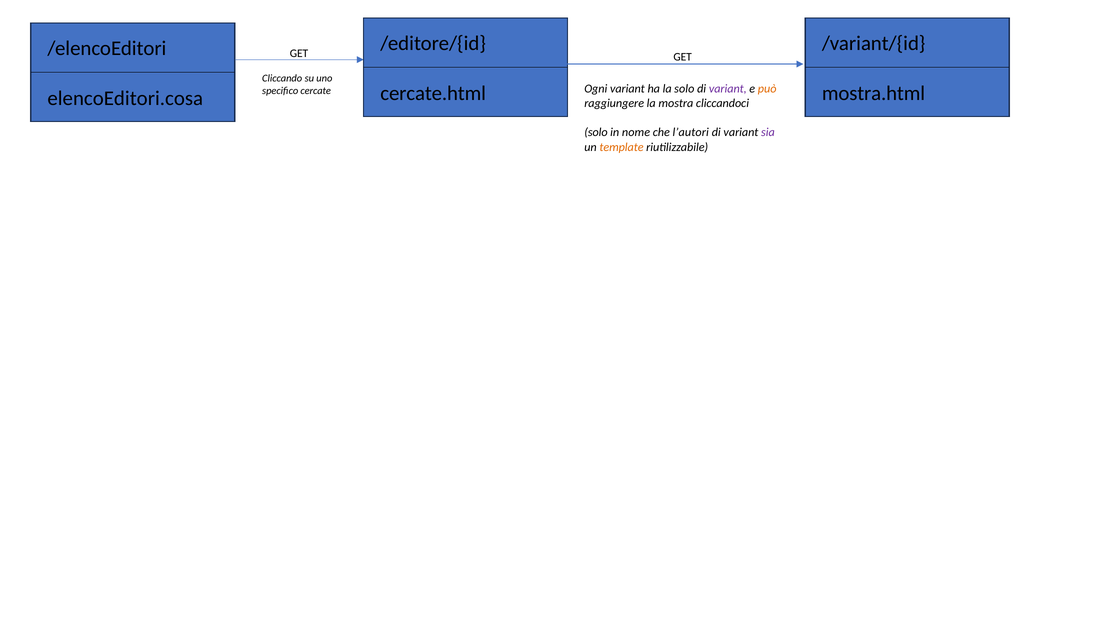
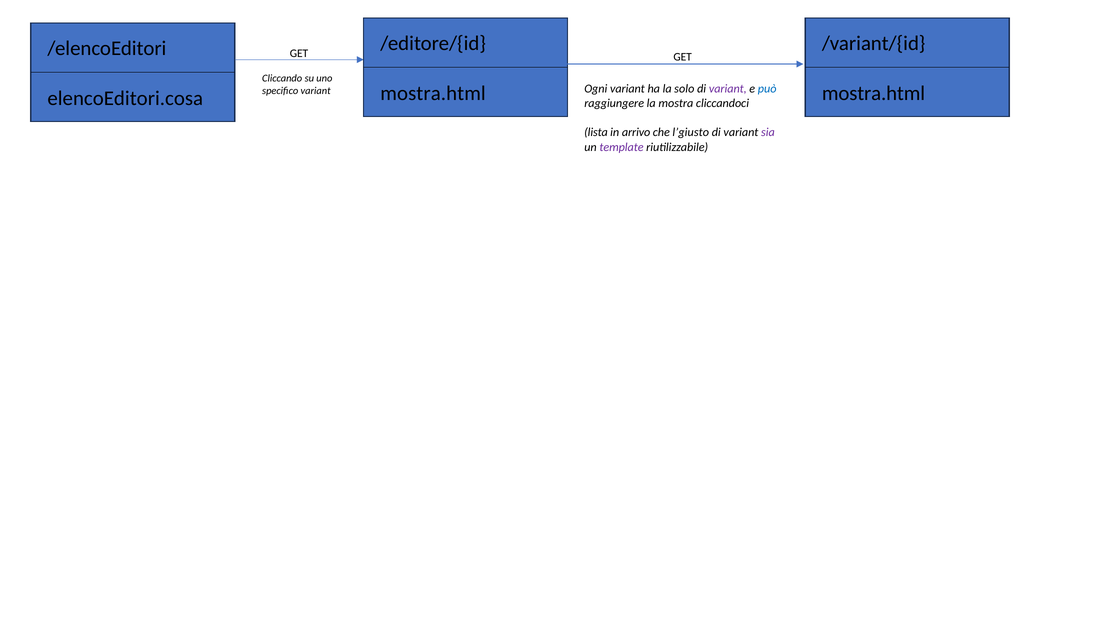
cercate.html: cercate.html -> mostra.html (433, 93)
specifico cercate: cercate -> variant (316, 91)
può colour: orange -> blue (767, 89)
solo: solo -> lista (596, 132)
nome: nome -> arrivo (636, 132)
l’autori: l’autori -> l’giusto (691, 132)
template colour: orange -> purple (621, 147)
